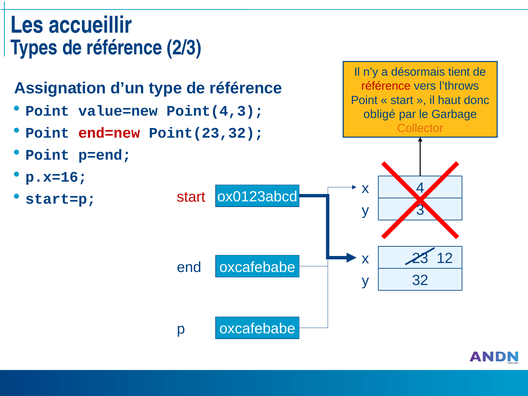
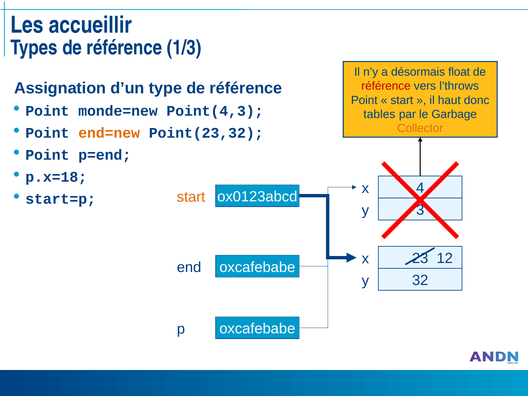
2/3: 2/3 -> 1/3 (184, 48)
tient: tient -> float (459, 72)
value=new: value=new -> monde=new (118, 111)
obligé: obligé -> tables (379, 114)
end=new colour: red -> orange (109, 133)
p.x=16: p.x=16 -> p.x=18 (56, 177)
start colour: red -> orange (191, 197)
